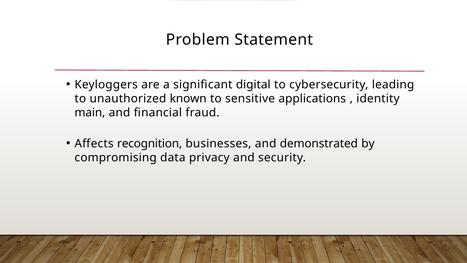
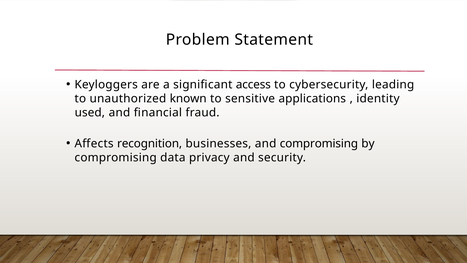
digital: digital -> access (253, 84)
main: main -> used (90, 113)
and demonstrated: demonstrated -> compromising (319, 143)
